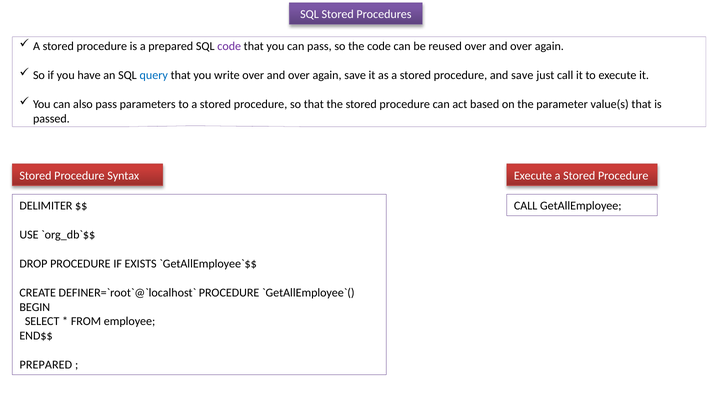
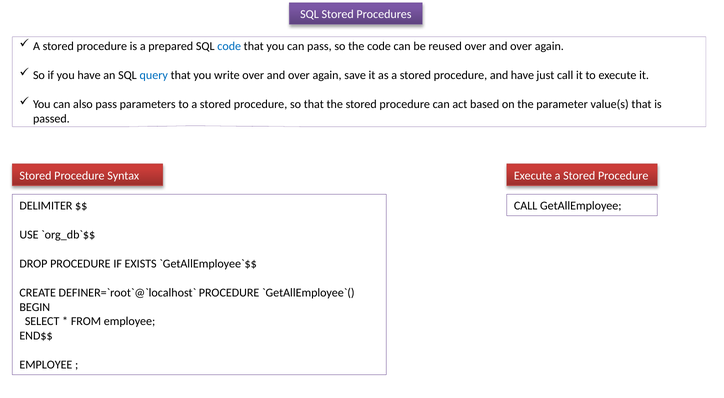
code colour: purple -> blue (229, 46)
and save: save -> have (522, 75)
PREPARED: PREPARED -> EMPLOYEE (46, 365)
